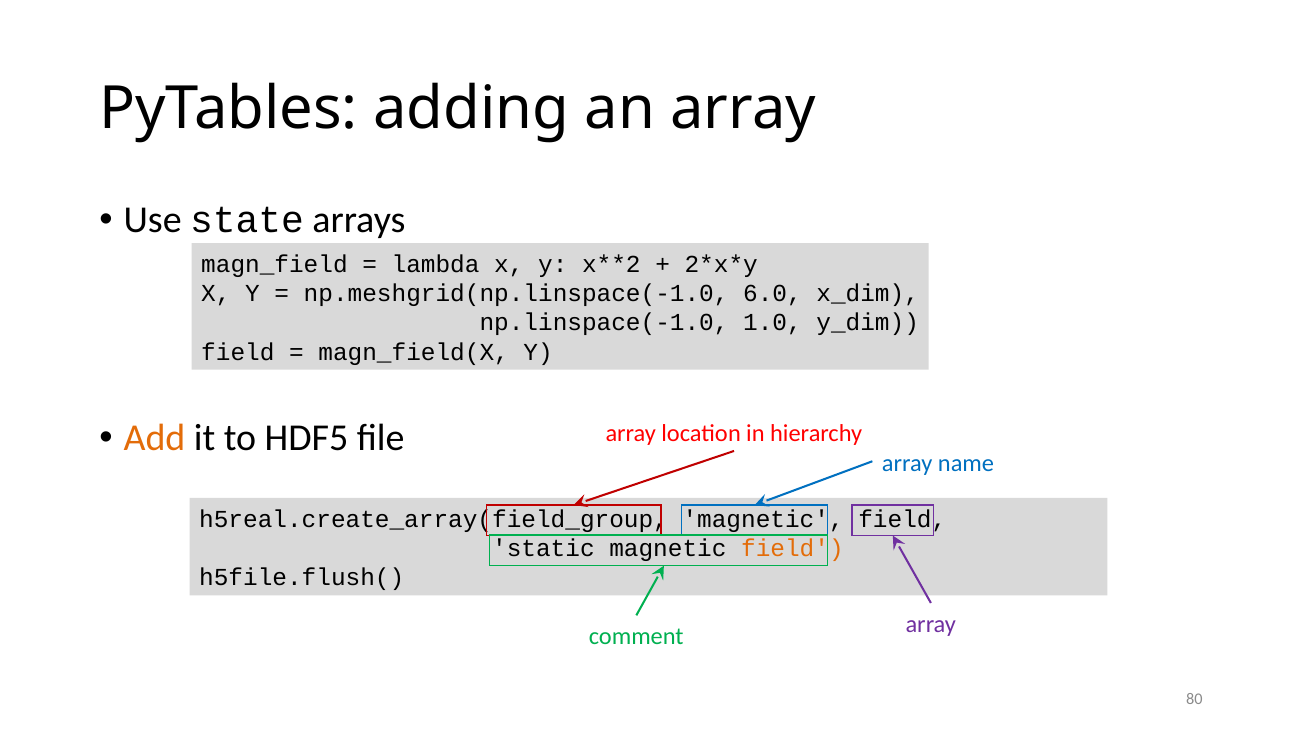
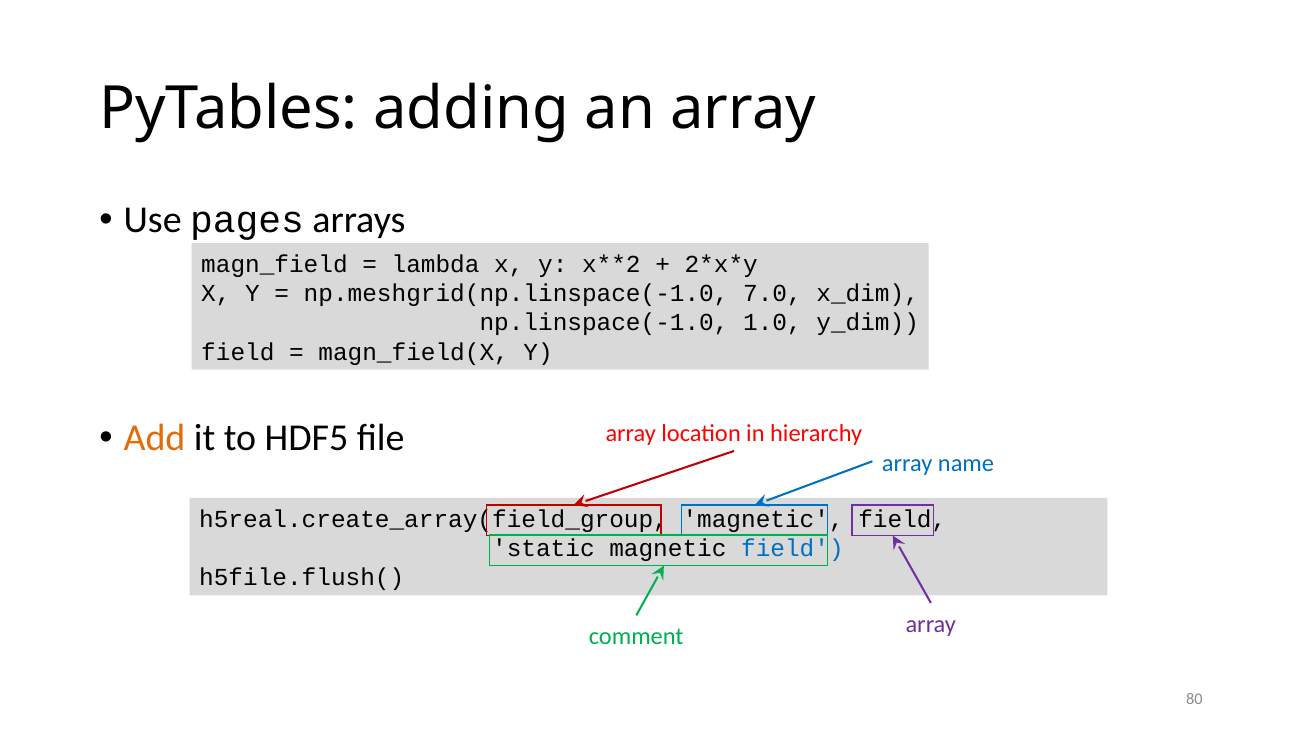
state: state -> pages (247, 220)
6.0: 6.0 -> 7.0 (772, 294)
field colour: orange -> blue (792, 549)
